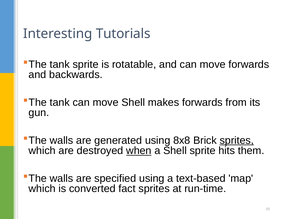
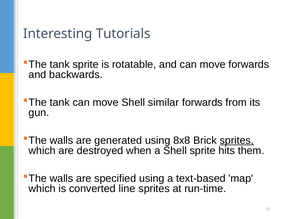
makes: makes -> similar (163, 103)
when underline: present -> none (139, 151)
fact: fact -> line (127, 189)
